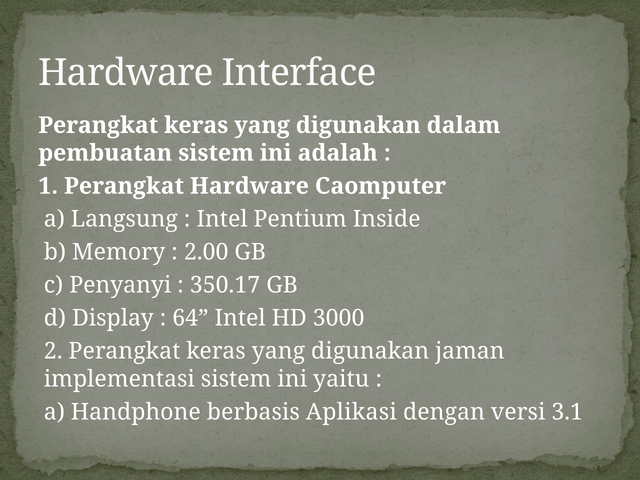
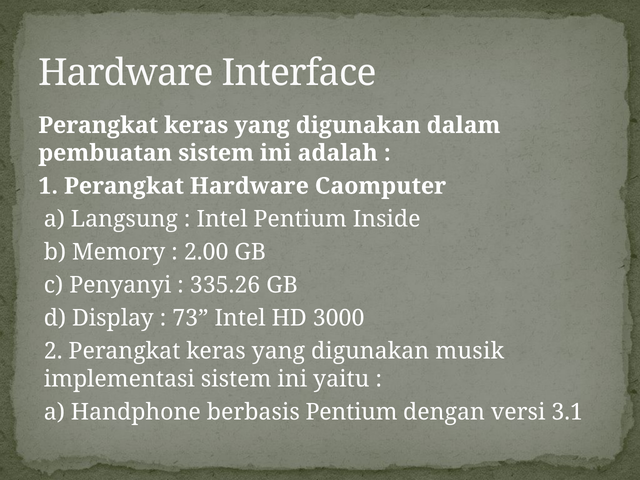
350.17: 350.17 -> 335.26 (225, 285)
64: 64 -> 73 (190, 318)
jaman: jaman -> musik (470, 351)
berbasis Aplikasi: Aplikasi -> Pentium (352, 412)
